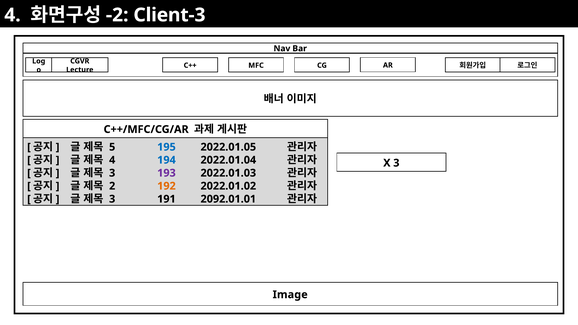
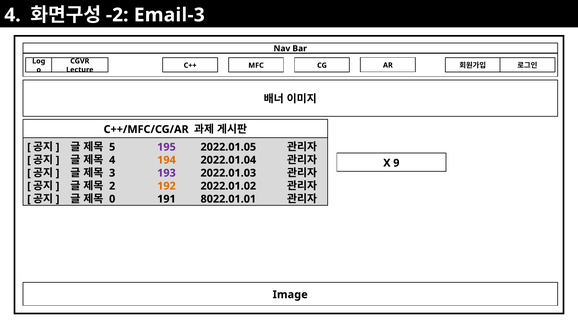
Client-3: Client-3 -> Email-3 (169, 15)
195 colour: blue -> purple (166, 147)
194 colour: blue -> orange (166, 160)
X 3: 3 -> 9 (396, 163)
3: 3 -> 0 (112, 199)
2092.01.01: 2092.01.01 -> 8022.01.01 (228, 199)
